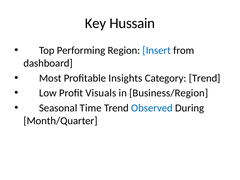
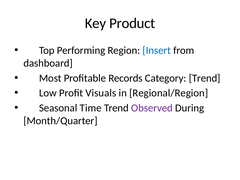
Hussain: Hussain -> Product (132, 23)
Insights: Insights -> Records (126, 78)
Business/Region: Business/Region -> Regional/Region (169, 93)
Observed colour: blue -> purple (152, 108)
